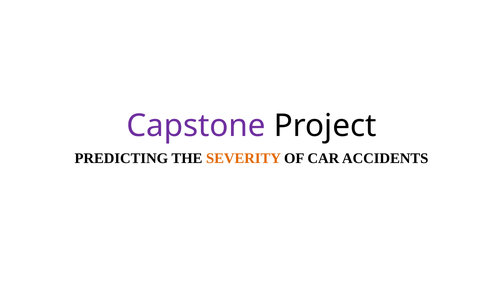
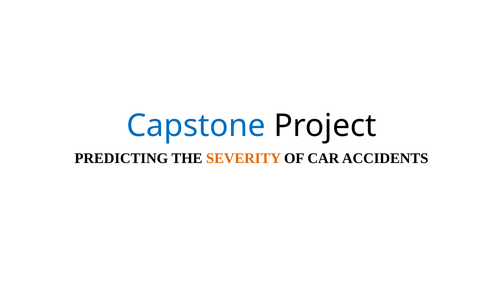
Capstone colour: purple -> blue (196, 126)
